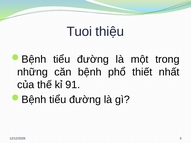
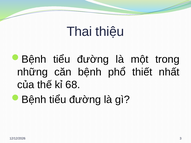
Tuoi: Tuoi -> Thai (79, 32)
91: 91 -> 68 (73, 85)
